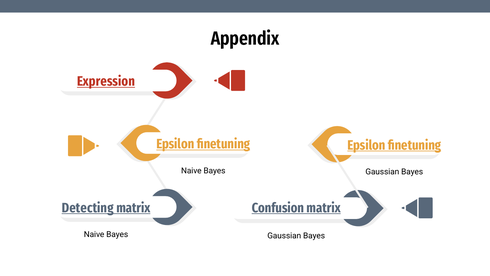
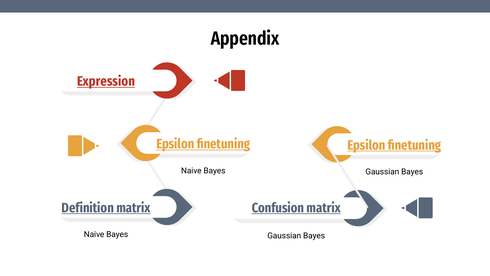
Detecting: Detecting -> Definition (88, 208)
